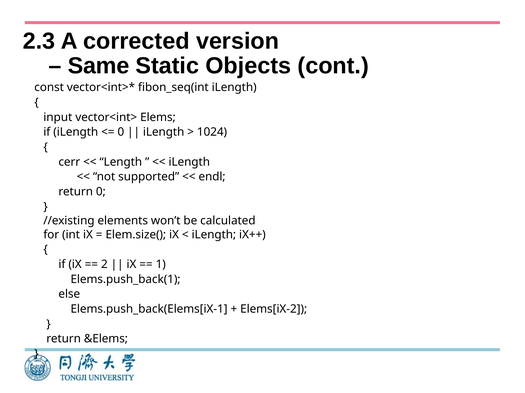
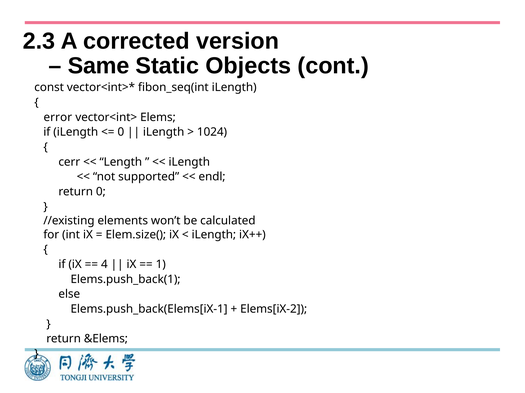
input: input -> error (58, 117)
2: 2 -> 4 (104, 265)
